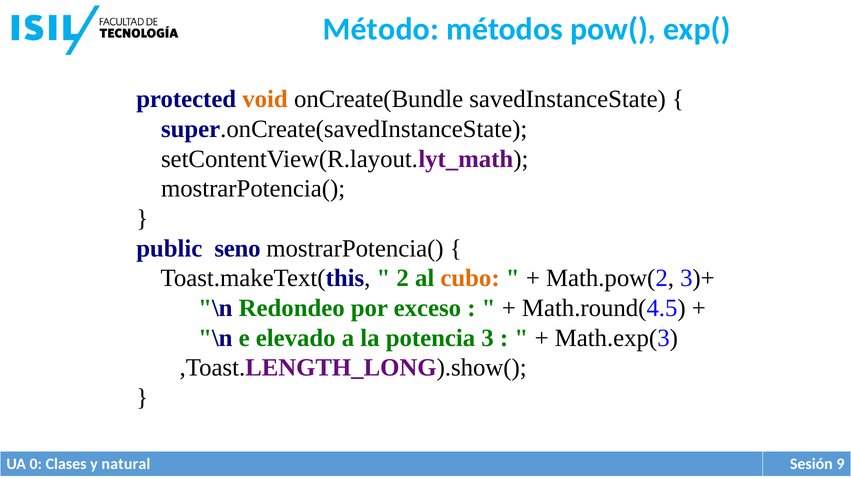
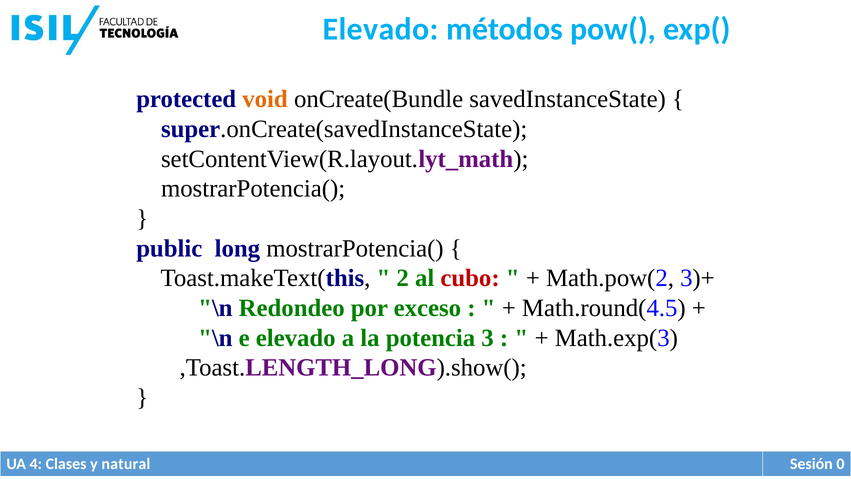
Método: Método -> Elevado (381, 29)
seno: seno -> long (237, 248)
cubo colour: orange -> red (470, 278)
0: 0 -> 4 (36, 464)
9: 9 -> 0 (840, 464)
